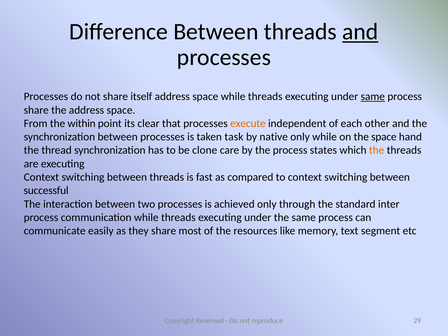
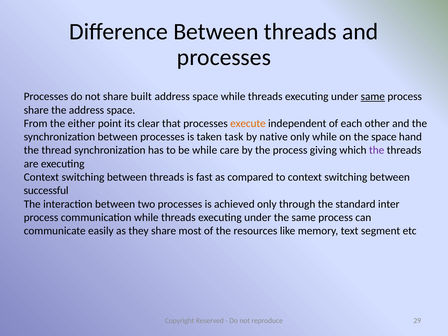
and underline: present -> none (360, 32)
itself: itself -> built (141, 97)
within: within -> either (81, 123)
be clone: clone -> while (205, 150)
states: states -> giving (323, 150)
the colour: orange -> purple (377, 150)
